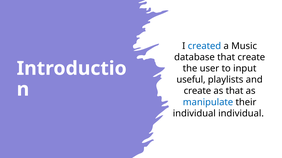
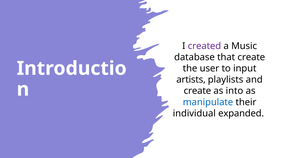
created colour: blue -> purple (204, 46)
useful: useful -> artists (191, 80)
as that: that -> into (234, 91)
individual individual: individual -> expanded (241, 114)
